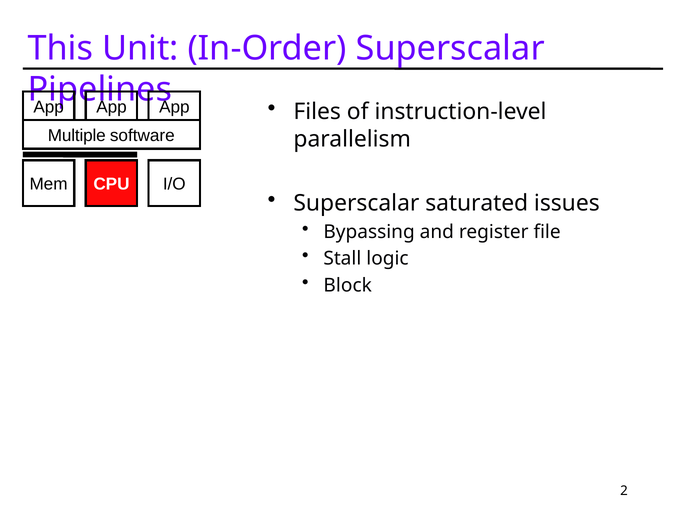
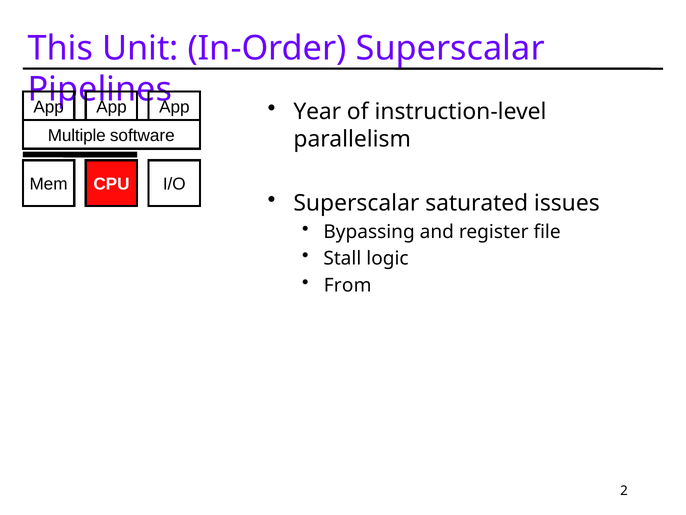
Files: Files -> Year (317, 112)
Block: Block -> From (348, 285)
